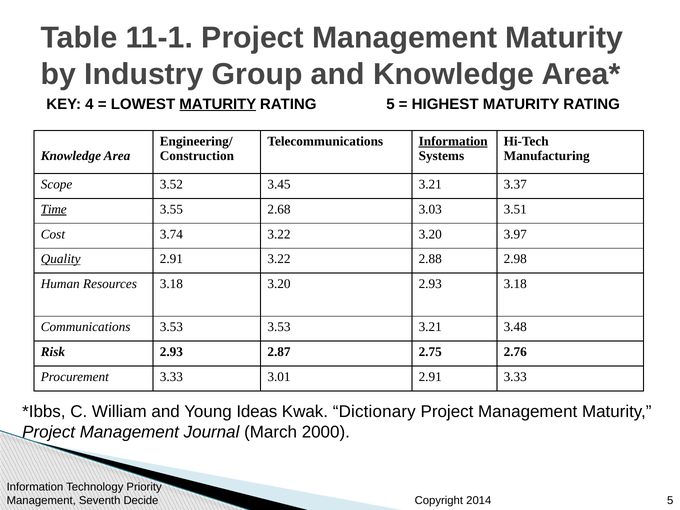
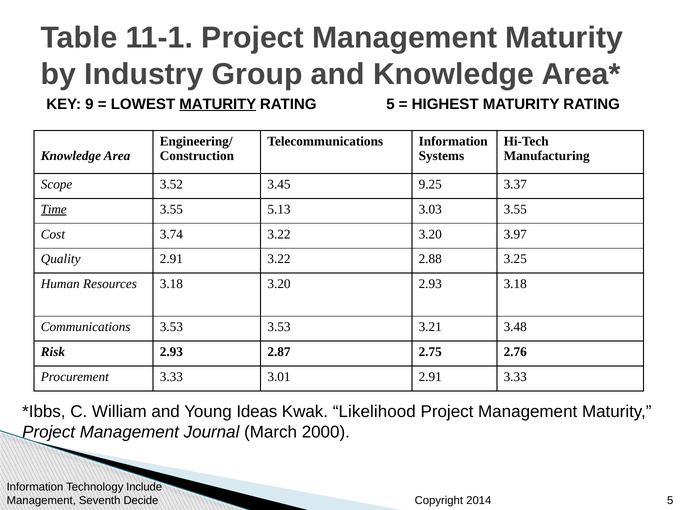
4: 4 -> 9 (89, 104)
Information underline: present -> none (453, 141)
3.45 3.21: 3.21 -> 9.25 (430, 184)
2.68: 2.68 -> 5.13 (279, 209)
3.03 3.51: 3.51 -> 3.55 (515, 209)
Quality underline: present -> none (61, 259)
2.98: 2.98 -> 3.25 (515, 259)
Dictionary: Dictionary -> Likelihood (374, 411)
Priority: Priority -> Include (144, 487)
